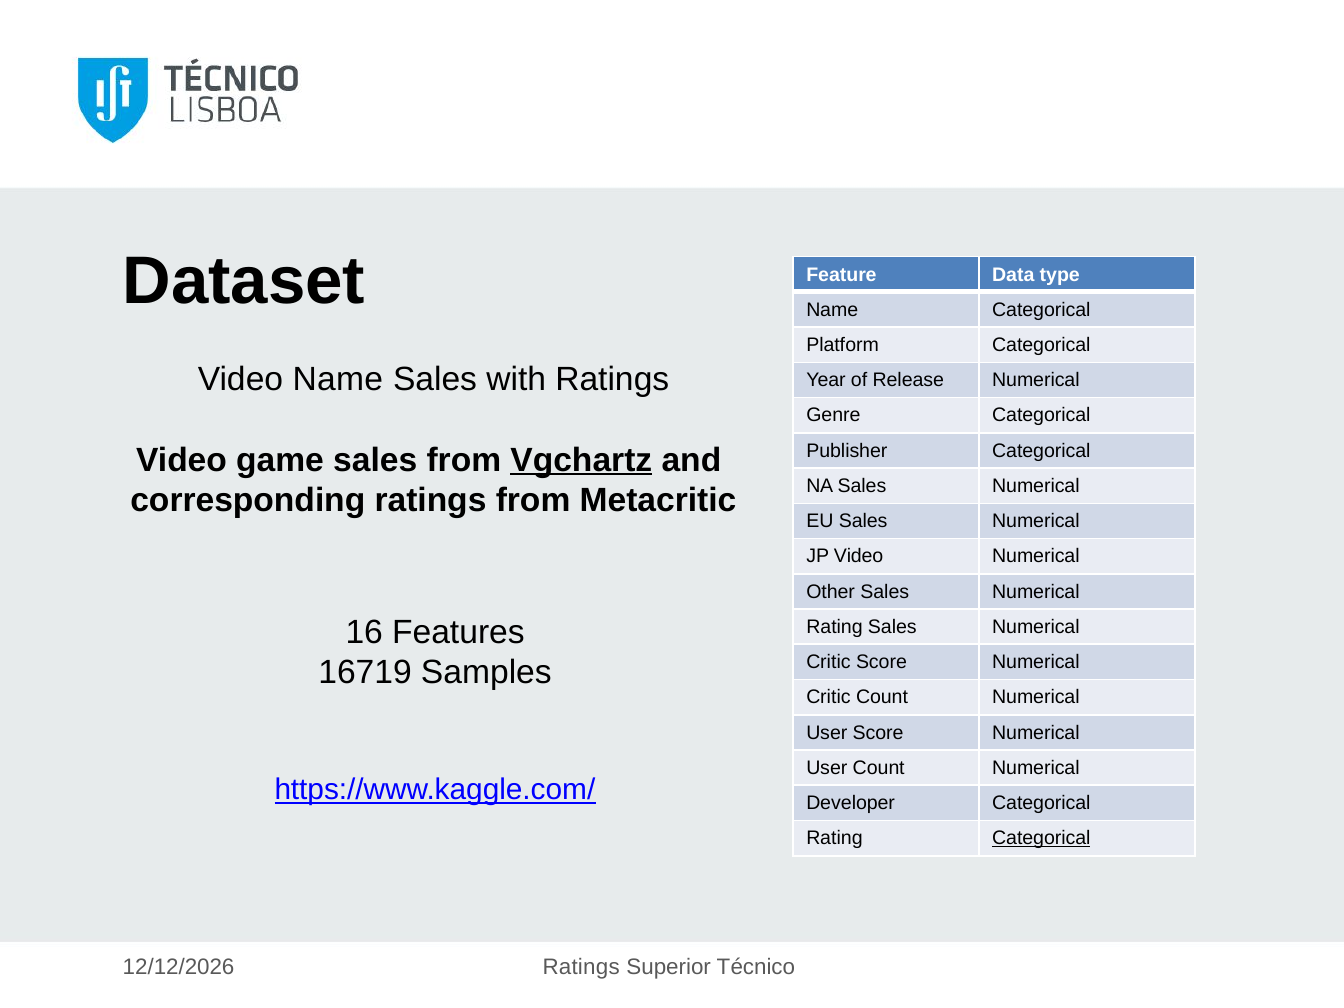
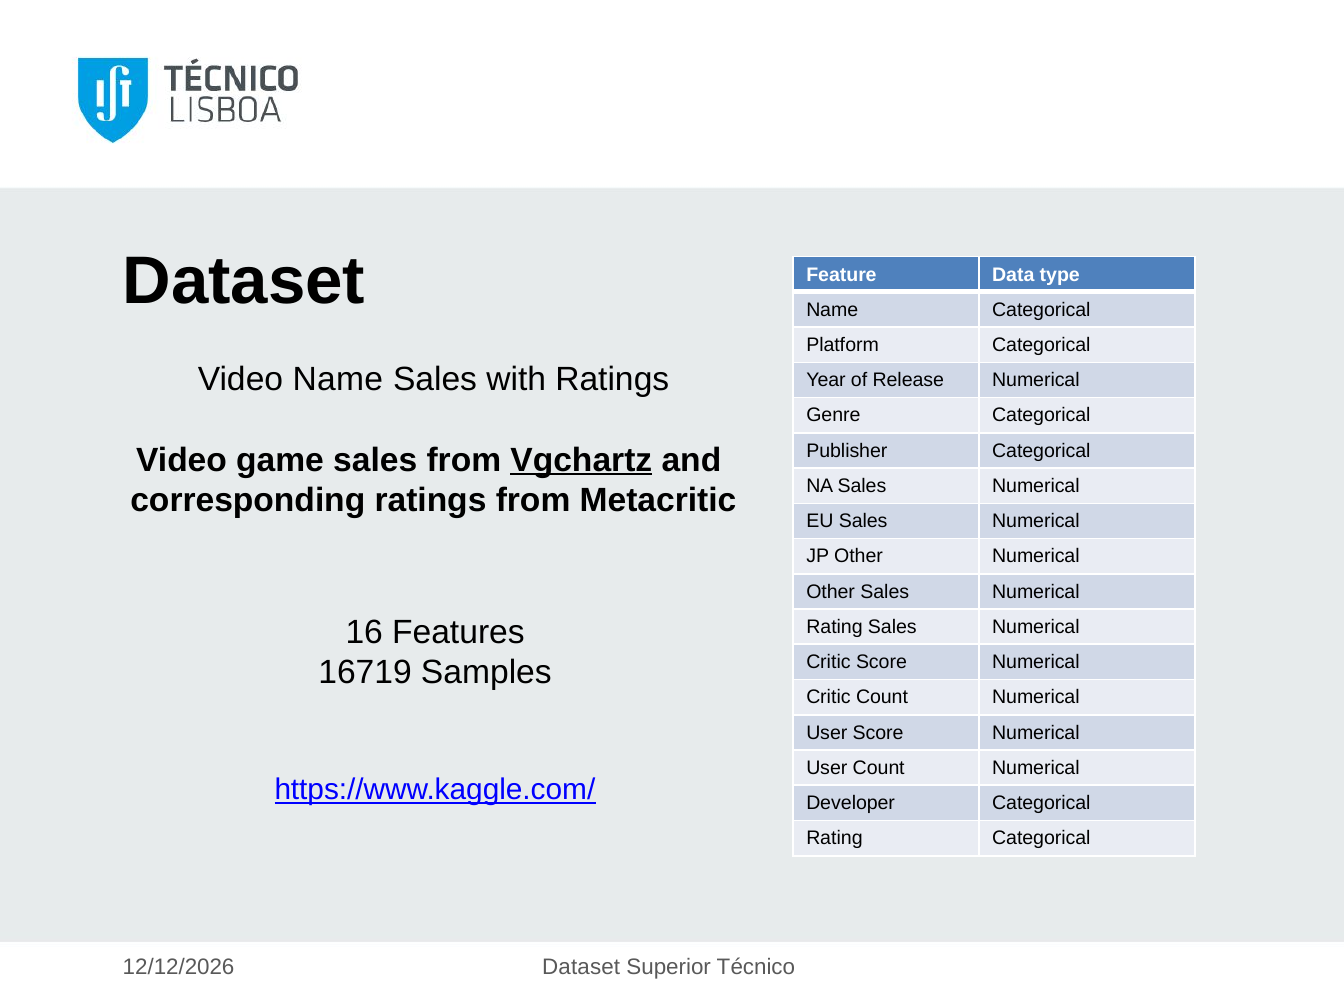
JP Video: Video -> Other (859, 556)
Categorical underline: present -> none (1041, 838)
Ratings: Ratings -> Dataset (581, 967)
